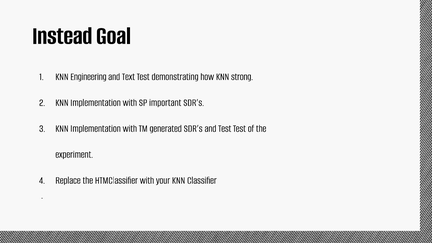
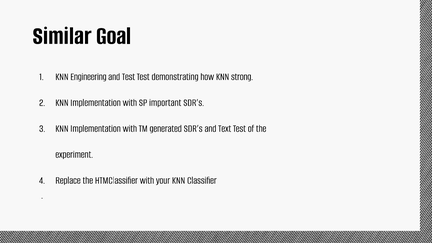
Instead: Instead -> Similar (62, 35)
and Text: Text -> Test (129, 76)
and Test: Test -> Text (225, 128)
